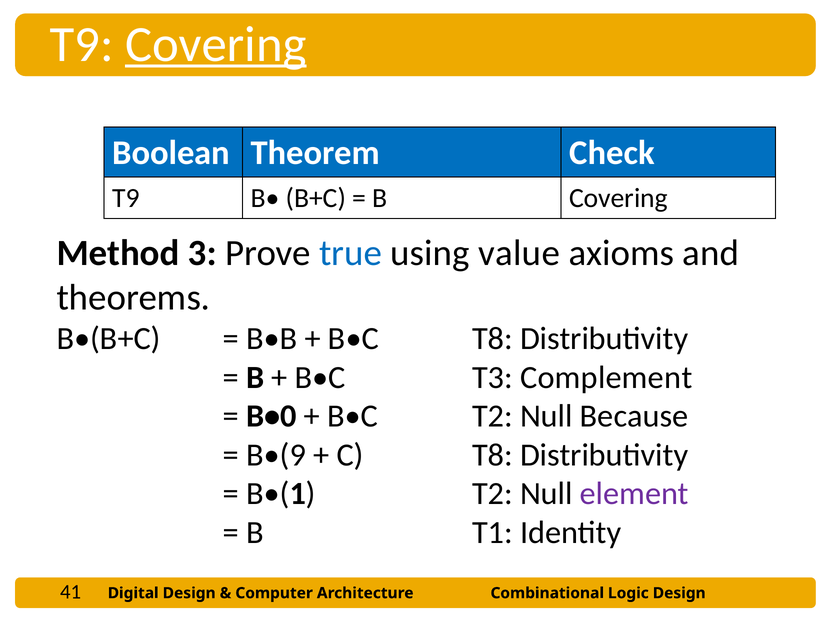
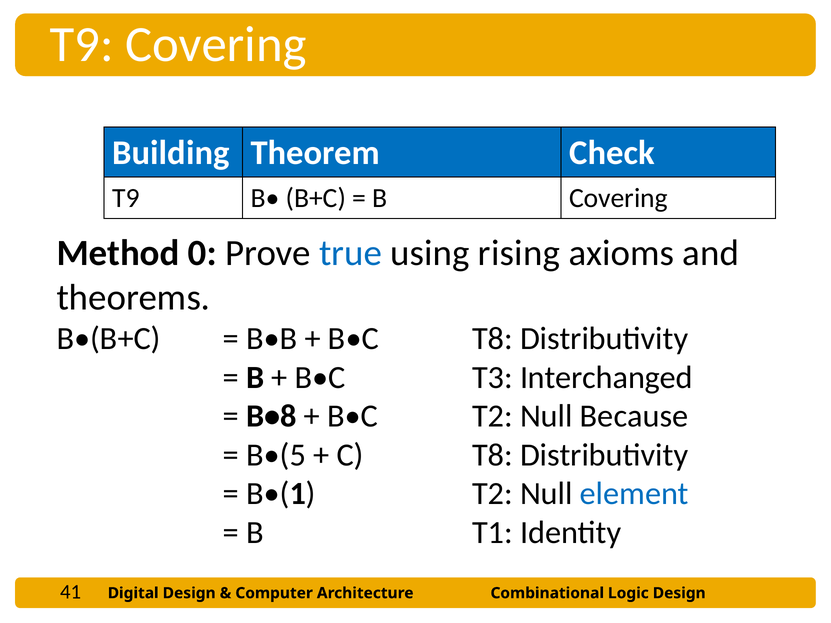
Covering underline: present -> none (216, 44)
Boolean: Boolean -> Building (171, 153)
3: 3 -> 0 (202, 253)
value: value -> rising (519, 253)
Complement: Complement -> Interchanged (606, 378)
B•0: B•0 -> B•8 (271, 416)
B•(9: B•(9 -> B•(5 (276, 455)
element colour: purple -> blue (634, 494)
